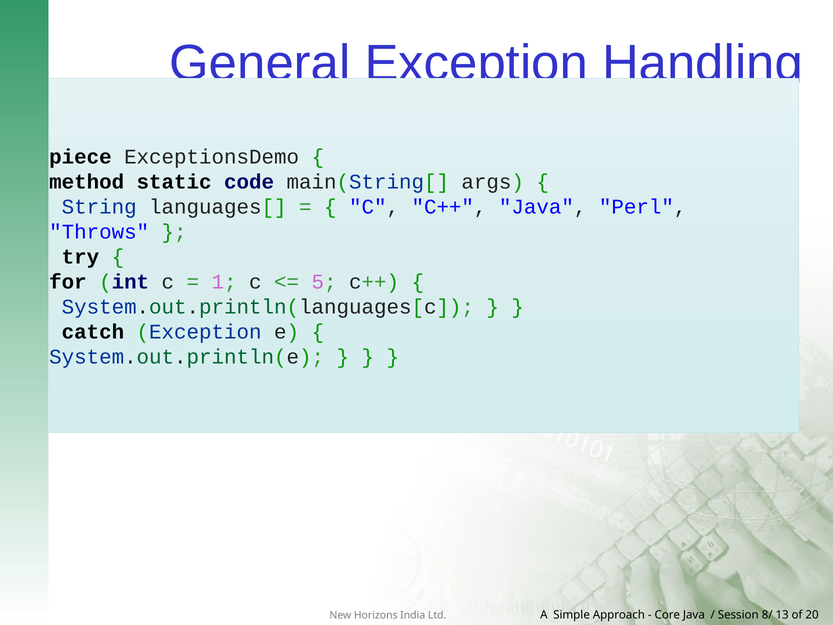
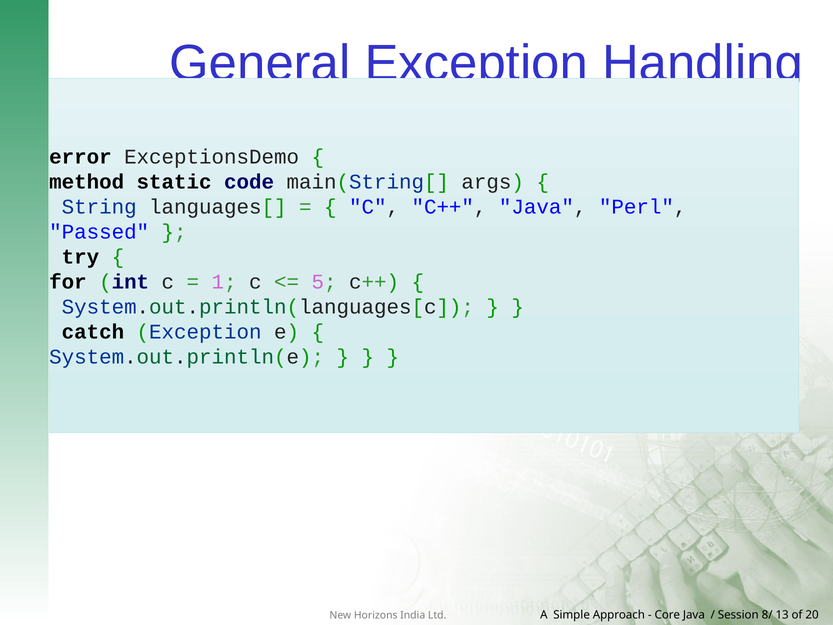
piece: piece -> error (80, 157)
Throws: Throws -> Passed (99, 232)
